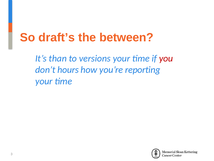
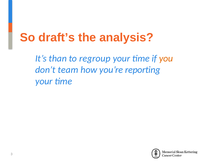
between: between -> analysis (126, 37)
versions: versions -> regroup (95, 58)
you colour: red -> orange (166, 58)
hours: hours -> team (68, 70)
